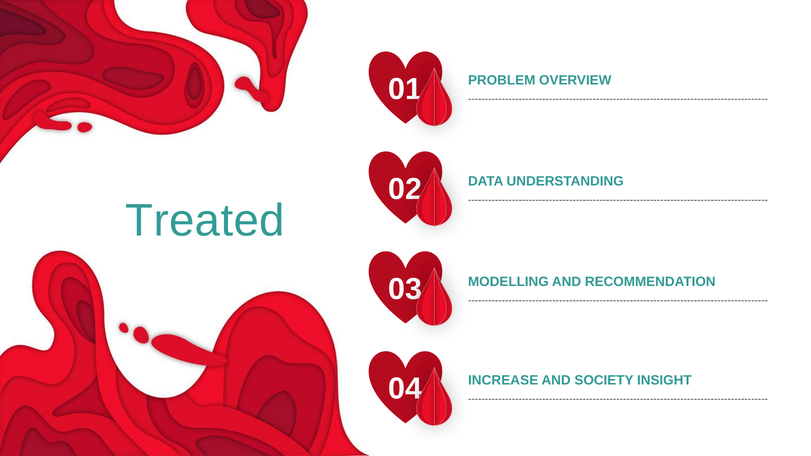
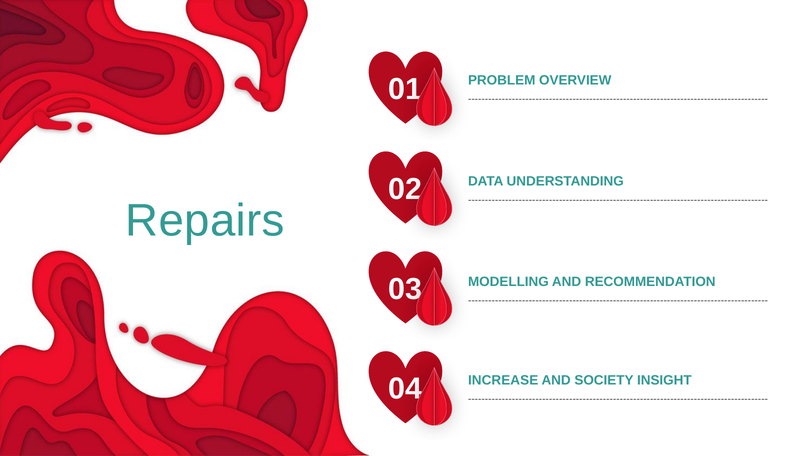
Treated: Treated -> Repairs (205, 221)
